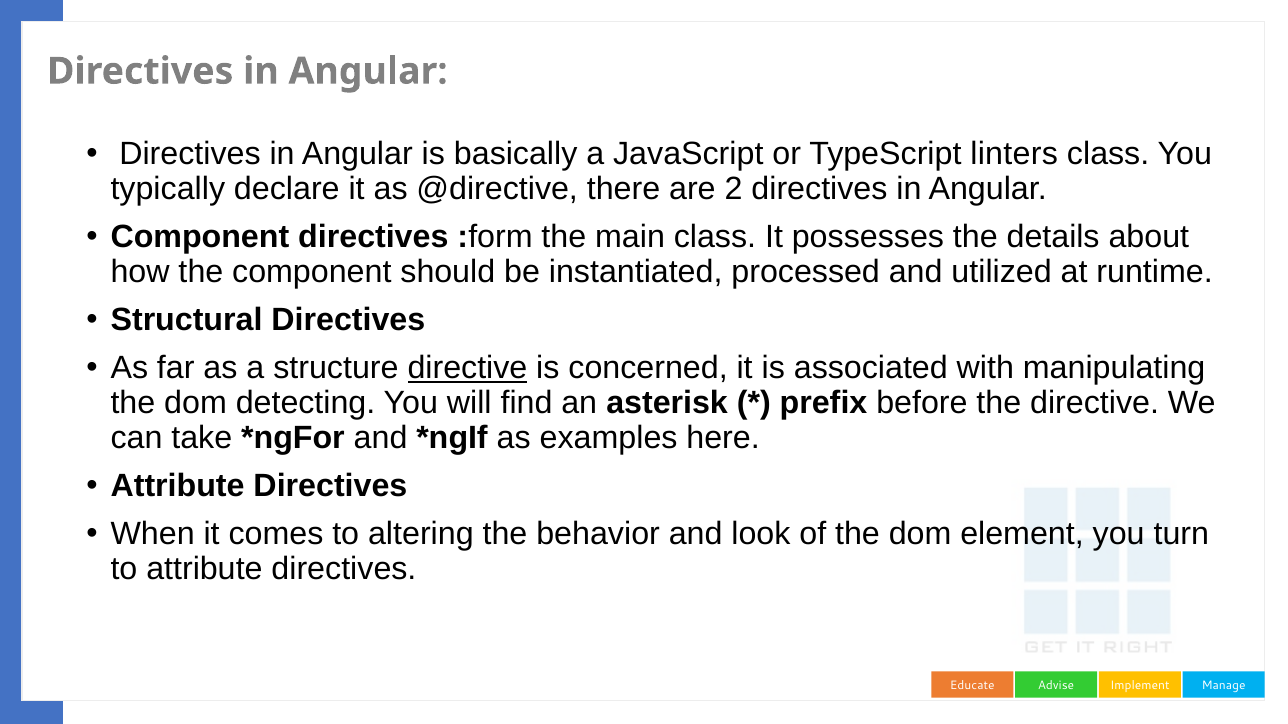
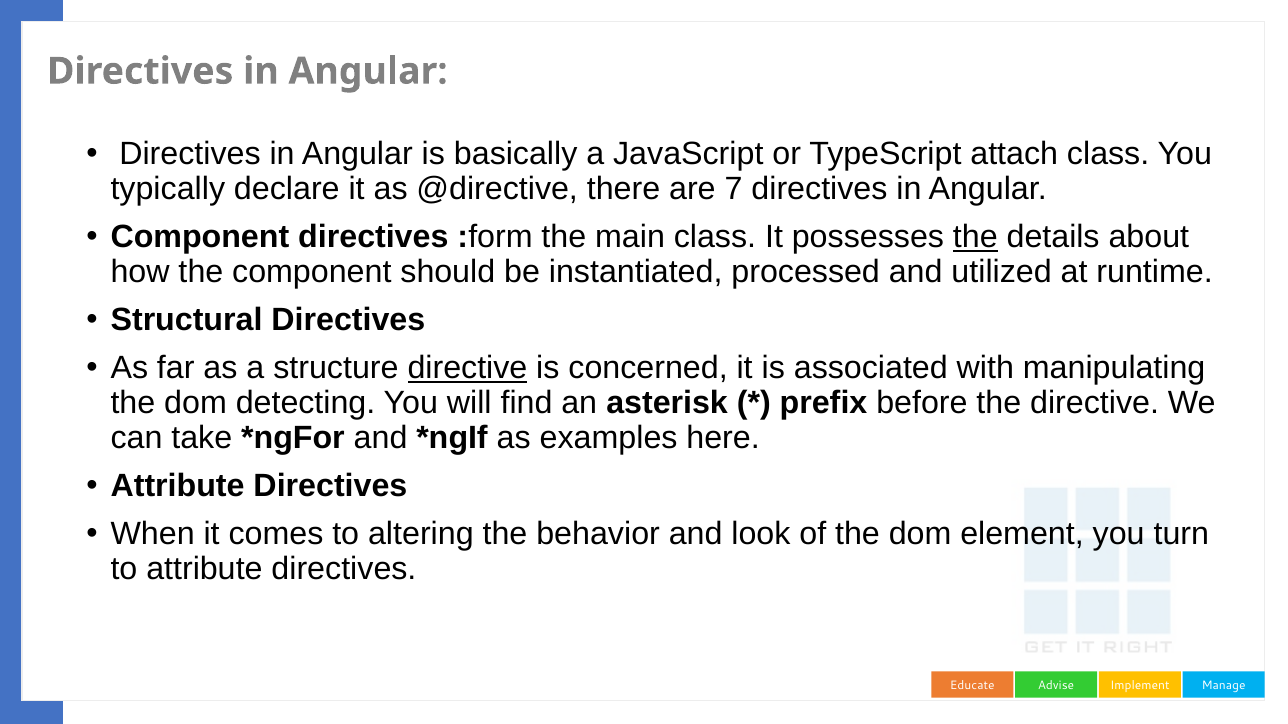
linters: linters -> attach (1014, 154)
2: 2 -> 7 (734, 189)
the underline: none -> present (975, 237)
